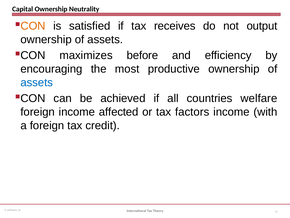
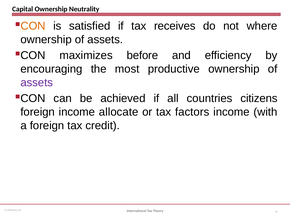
output: output -> where (262, 26)
assets colour: blue -> purple (37, 82)
welfare: welfare -> citizens (259, 98)
affected: affected -> allocate (119, 112)
